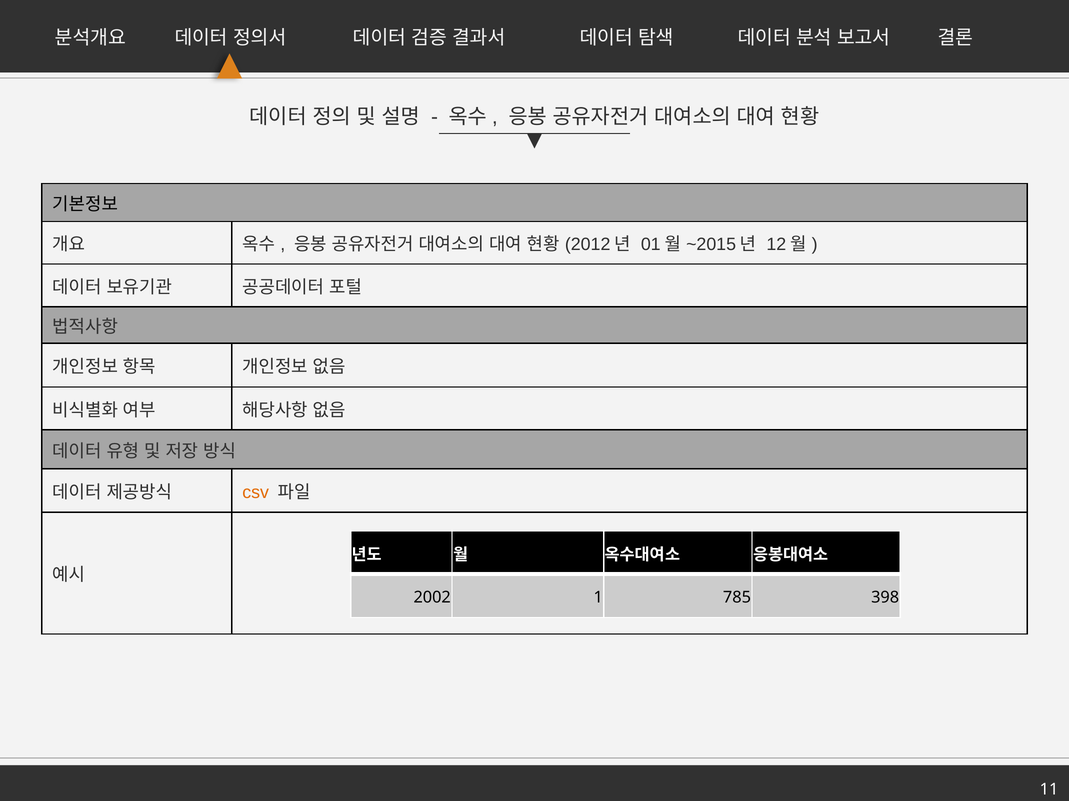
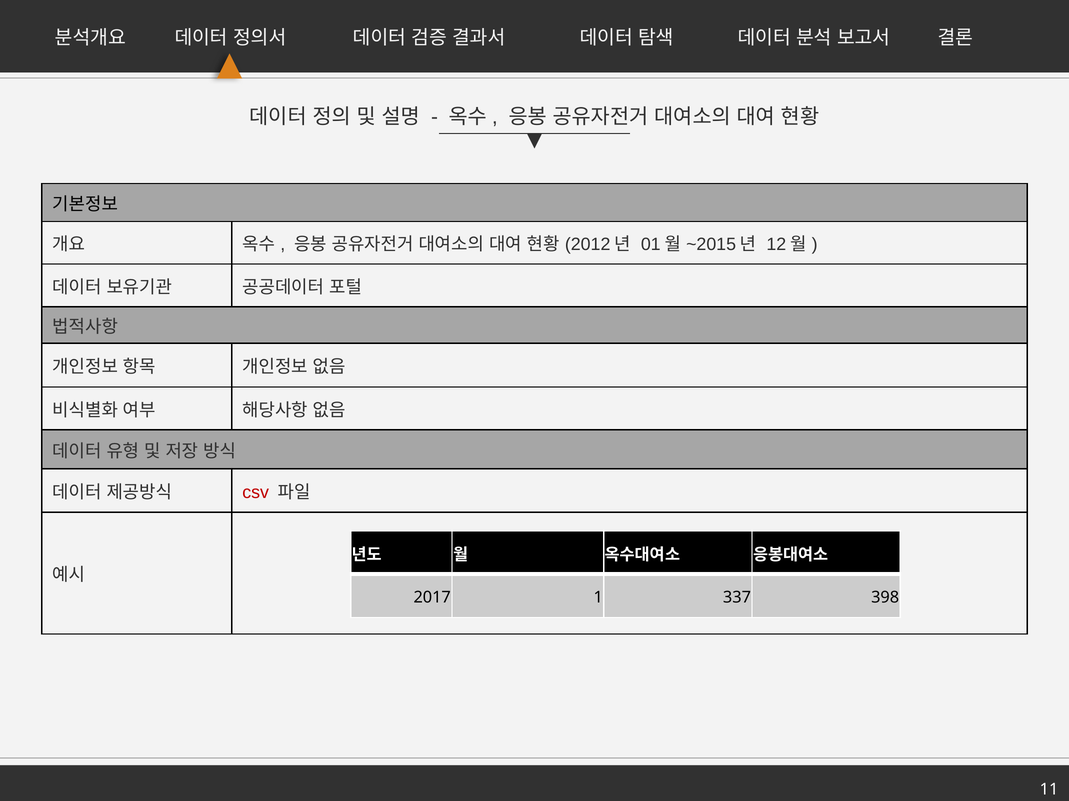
csv colour: orange -> red (256, 493)
2002: 2002 -> 2017 (432, 598)
785: 785 -> 337 (737, 598)
